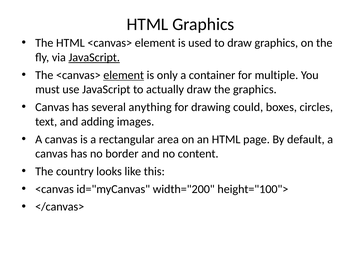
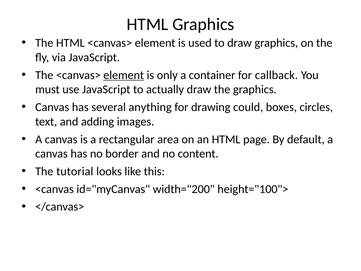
JavaScript underline: present -> none (94, 57)
multiple: multiple -> callback (276, 75)
country: country -> tutorial (75, 171)
